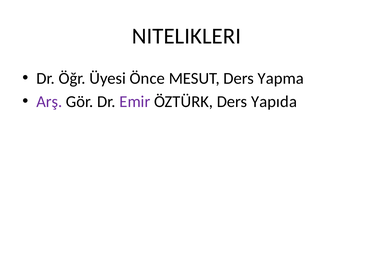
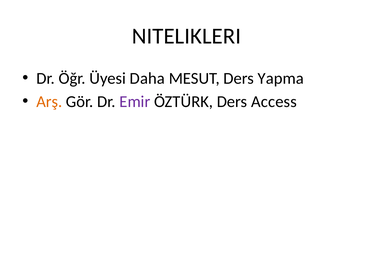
Önce: Önce -> Daha (147, 78)
Arş colour: purple -> orange (49, 101)
Yapıda: Yapıda -> Access (274, 101)
